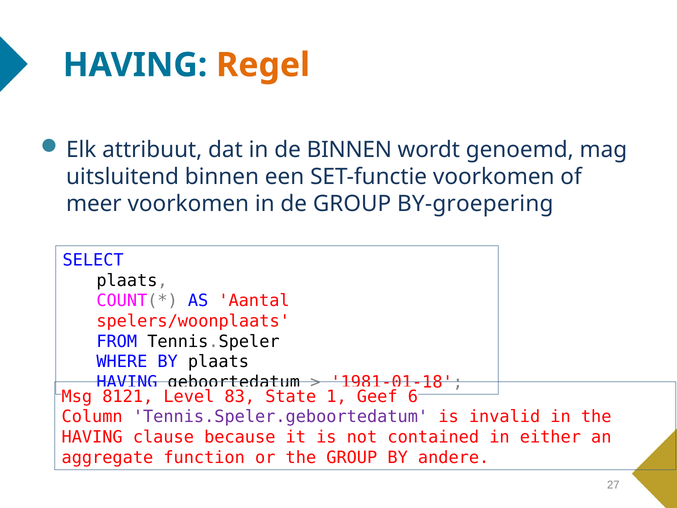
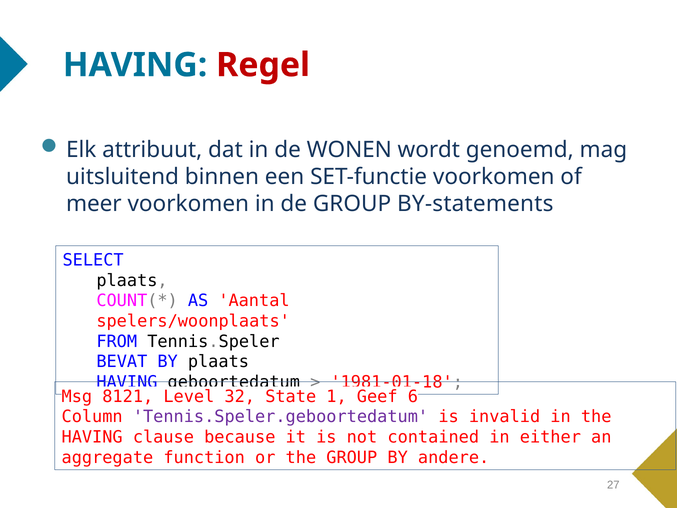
Regel colour: orange -> red (263, 65)
de BINNEN: BINNEN -> WONEN (349, 150)
BY-groepering: BY-groepering -> BY-statements (475, 204)
WHERE: WHERE -> BEVAT (122, 362)
83: 83 -> 32 (240, 396)
